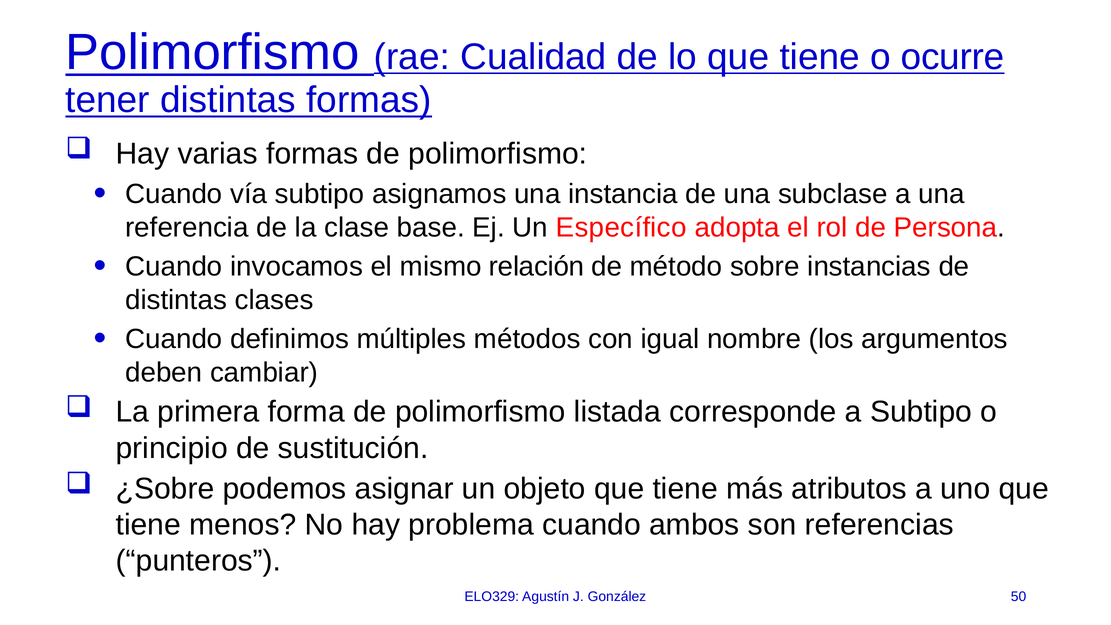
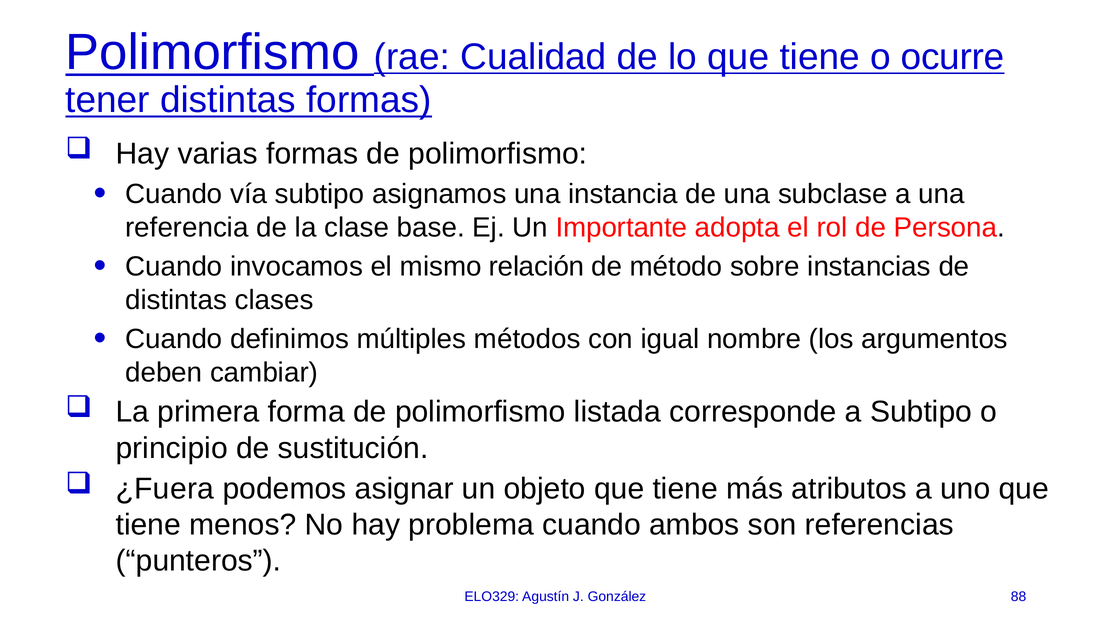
Específico: Específico -> Importante (621, 228)
¿Sobre: ¿Sobre -> ¿Fuera (165, 489)
50: 50 -> 88 (1019, 597)
